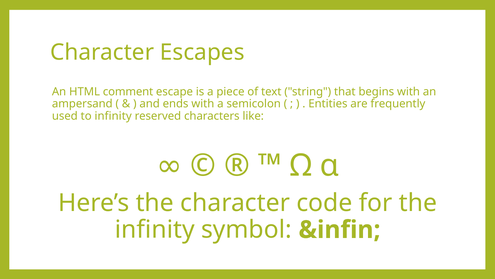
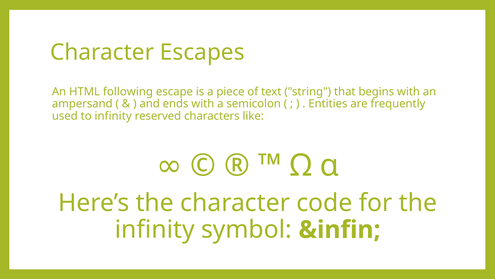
comment: comment -> following (128, 91)
